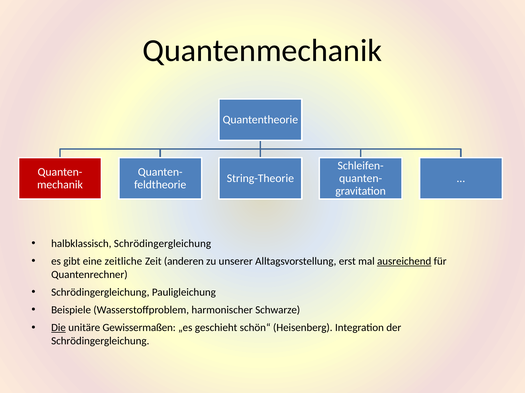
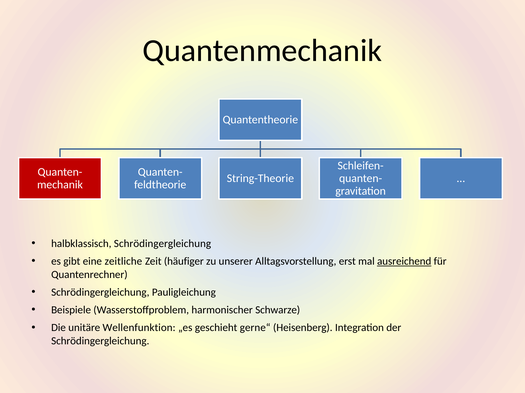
anderen: anderen -> häufiger (184, 262)
Die underline: present -> none (59, 328)
Gewissermaßen: Gewissermaßen -> Wellenfunktion (139, 328)
schön“: schön“ -> gerne“ (255, 328)
